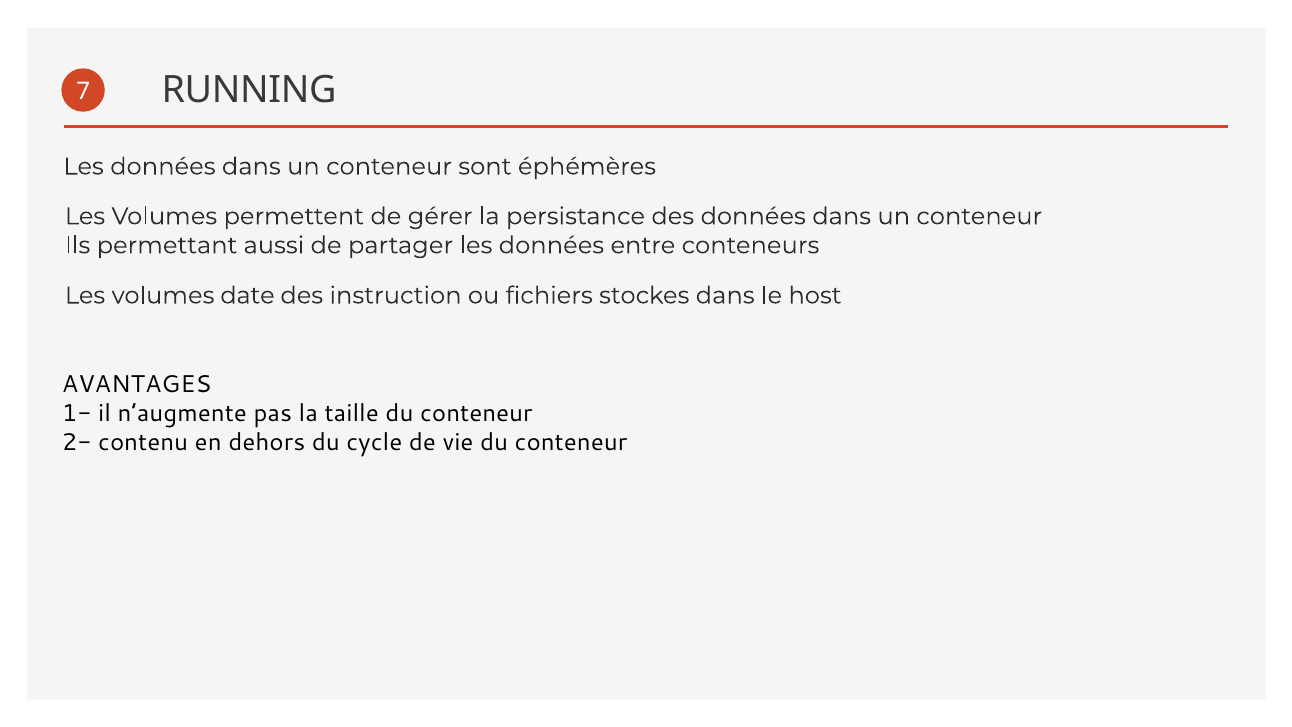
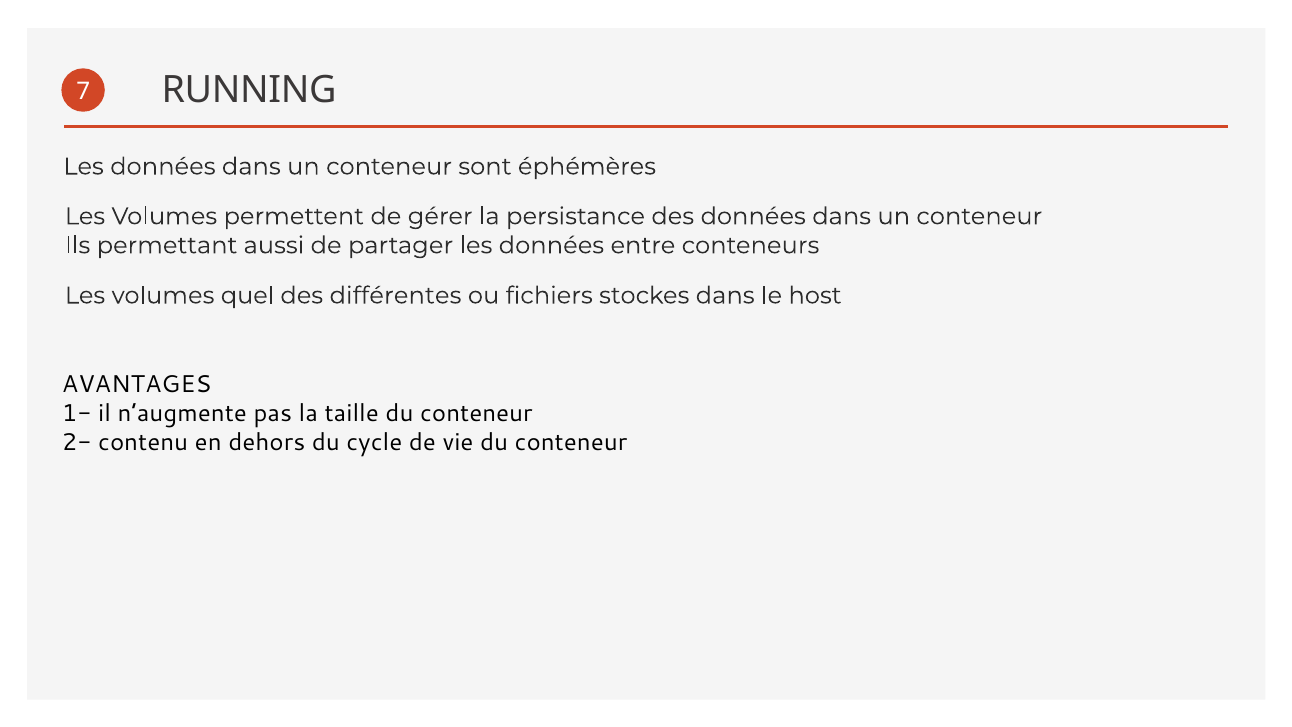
date: date -> quel (247, 295)
instruction: instruction -> différentes (395, 295)
